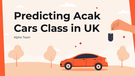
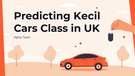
Acak: Acak -> Kecil (87, 16)
